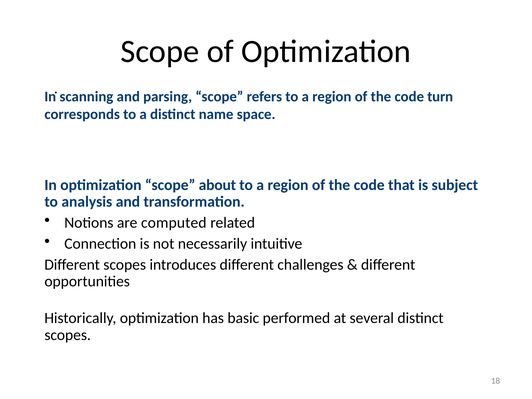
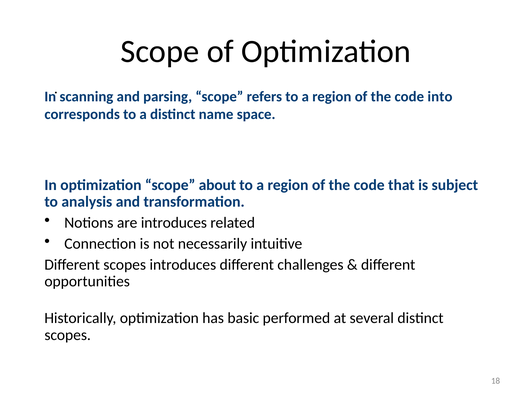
turn: turn -> into (440, 97)
are computed: computed -> introduces (174, 223)
